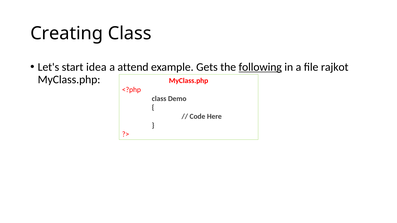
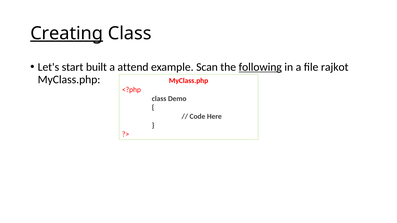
Creating underline: none -> present (67, 33)
idea: idea -> built (96, 67)
Gets: Gets -> Scan (207, 67)
